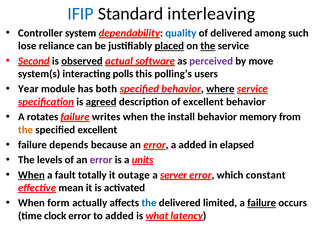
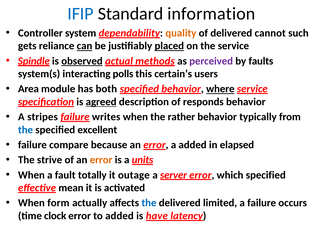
interleaving: interleaving -> information (211, 14)
quality colour: blue -> orange (181, 33)
among: among -> cannot (270, 33)
lose: lose -> gets (27, 46)
can underline: none -> present (85, 46)
the underline: present -> none (208, 46)
Second: Second -> Spindle (34, 61)
software: software -> methods (155, 61)
move: move -> faults (261, 61)
polling’s: polling’s -> certain’s (173, 74)
Year: Year -> Area (28, 89)
of excellent: excellent -> responds (203, 102)
rotates: rotates -> stripes (42, 117)
install: install -> rather (181, 117)
memory: memory -> typically (258, 117)
the colour: orange -> blue (25, 130)
depends: depends -> compare (69, 145)
levels: levels -> strive (50, 160)
error colour: purple -> orange (101, 160)
When underline: present -> none (31, 175)
which constant: constant -> specified (266, 175)
failure underline: present -> none (262, 203)
what: what -> have (157, 216)
